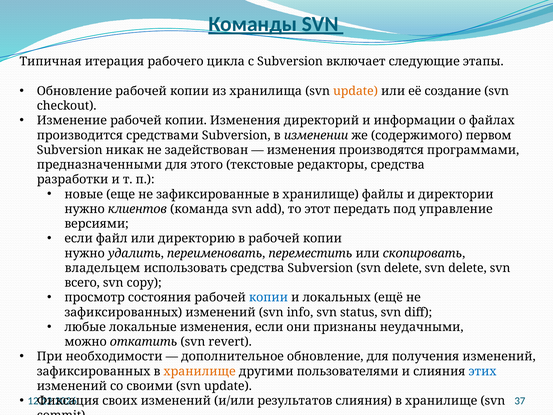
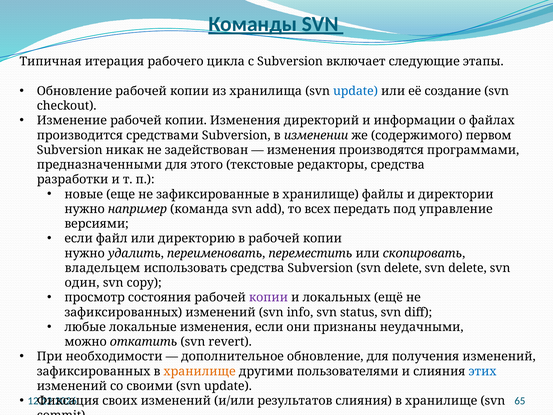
update colour: orange -> blue (356, 91)
клиентов: клиентов -> например (137, 209)
этот: этот -> всех (317, 209)
всего: всего -> один (82, 283)
копии colour: blue -> purple (268, 297)
37: 37 -> 65 (520, 401)
